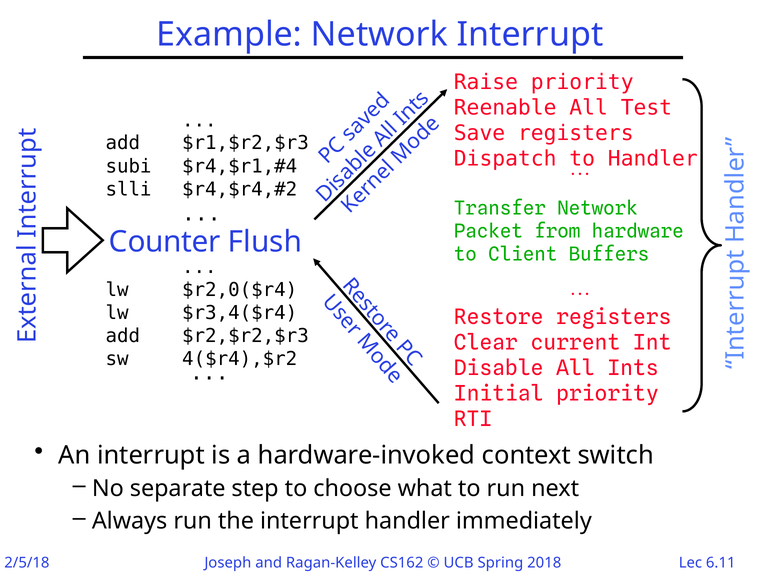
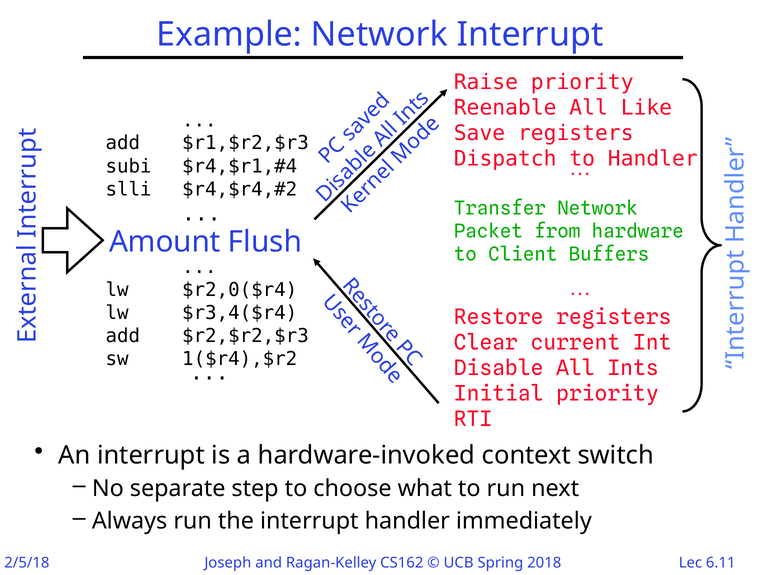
Test: Test -> Like (646, 107)
Counter: Counter -> Amount (165, 242)
4($r4),$r2: 4($r4),$r2 -> 1($r4),$r2 (240, 359)
